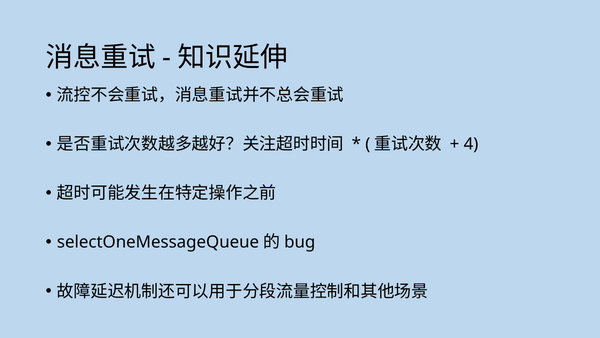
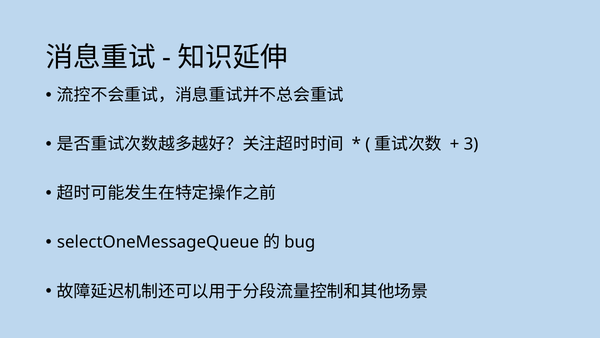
4: 4 -> 3 (471, 144)
